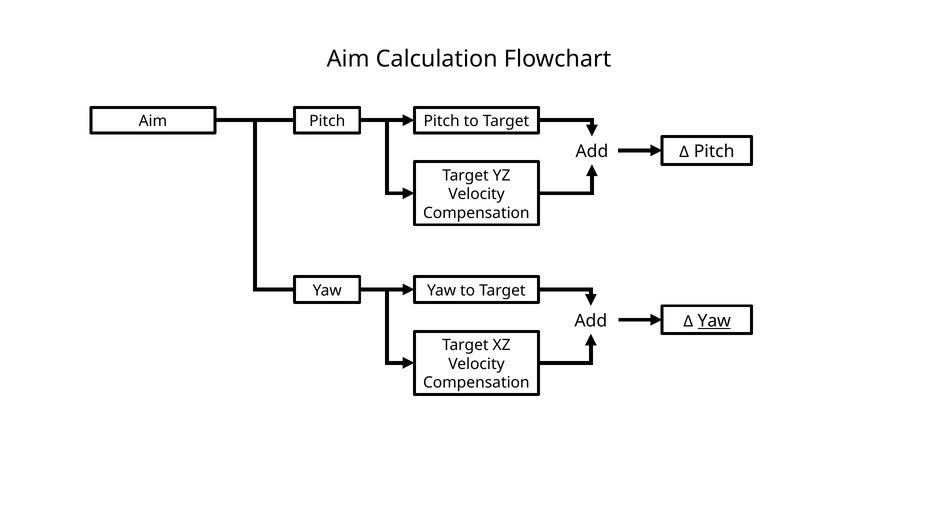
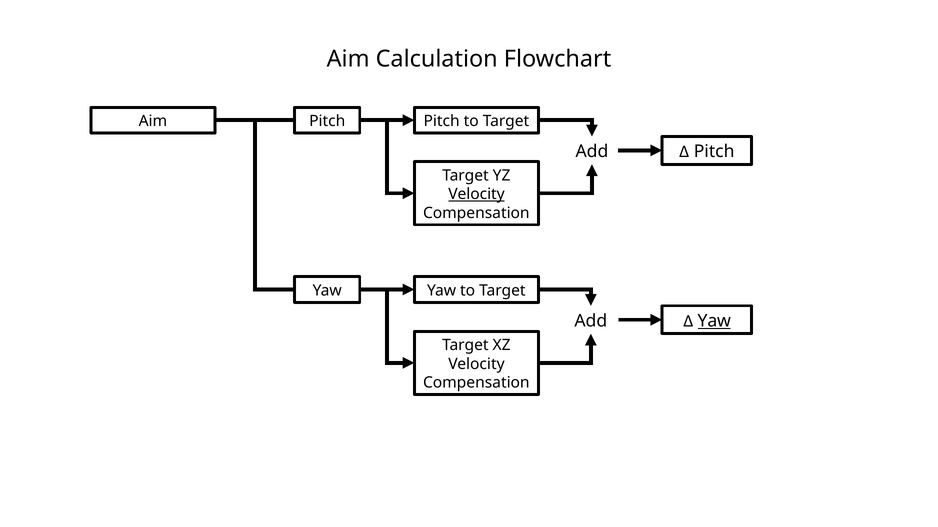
Velocity underline: none -> present (476, 195)
